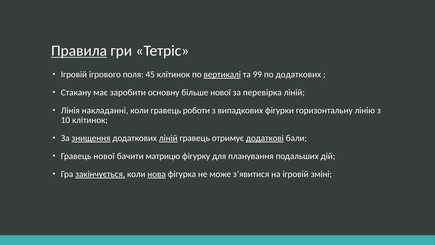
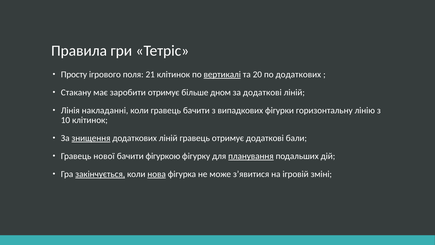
Правила underline: present -> none (79, 51)
Ігровій: Ігровій -> Просту (74, 74)
45: 45 -> 21 (150, 74)
99: 99 -> 20 (257, 74)
заробити основну: основну -> отримує (164, 92)
більше нової: нової -> дном (221, 92)
за перевірка: перевірка -> додаткові (262, 92)
гравець роботи: роботи -> бачити (196, 110)
ліній underline: present -> none (168, 138)
додаткові underline: present -> none (265, 138)
матрицю: матрицю -> фігуркою (163, 156)
планування underline: none -> present (251, 156)
